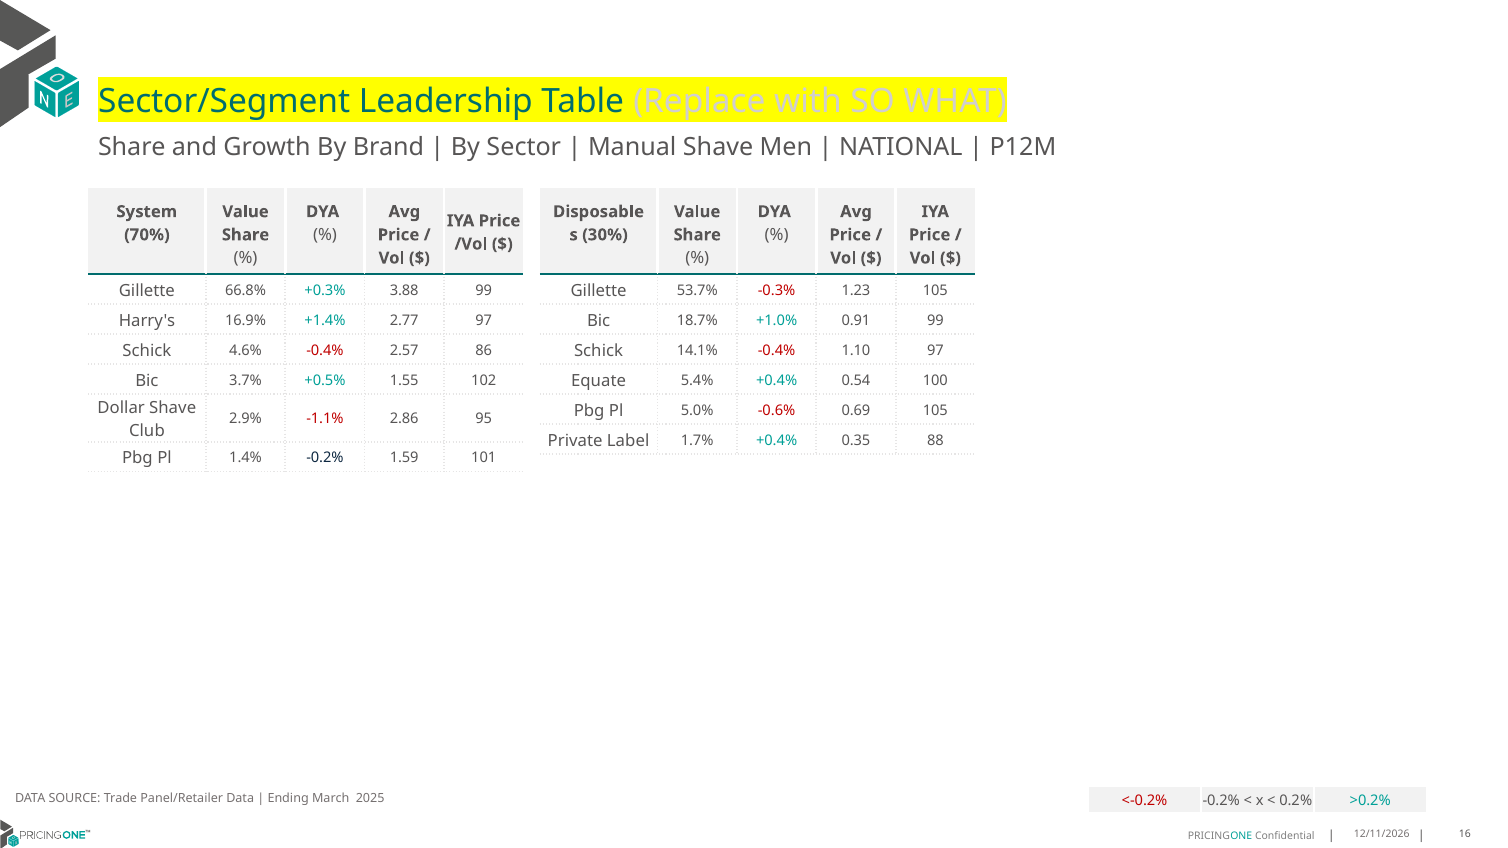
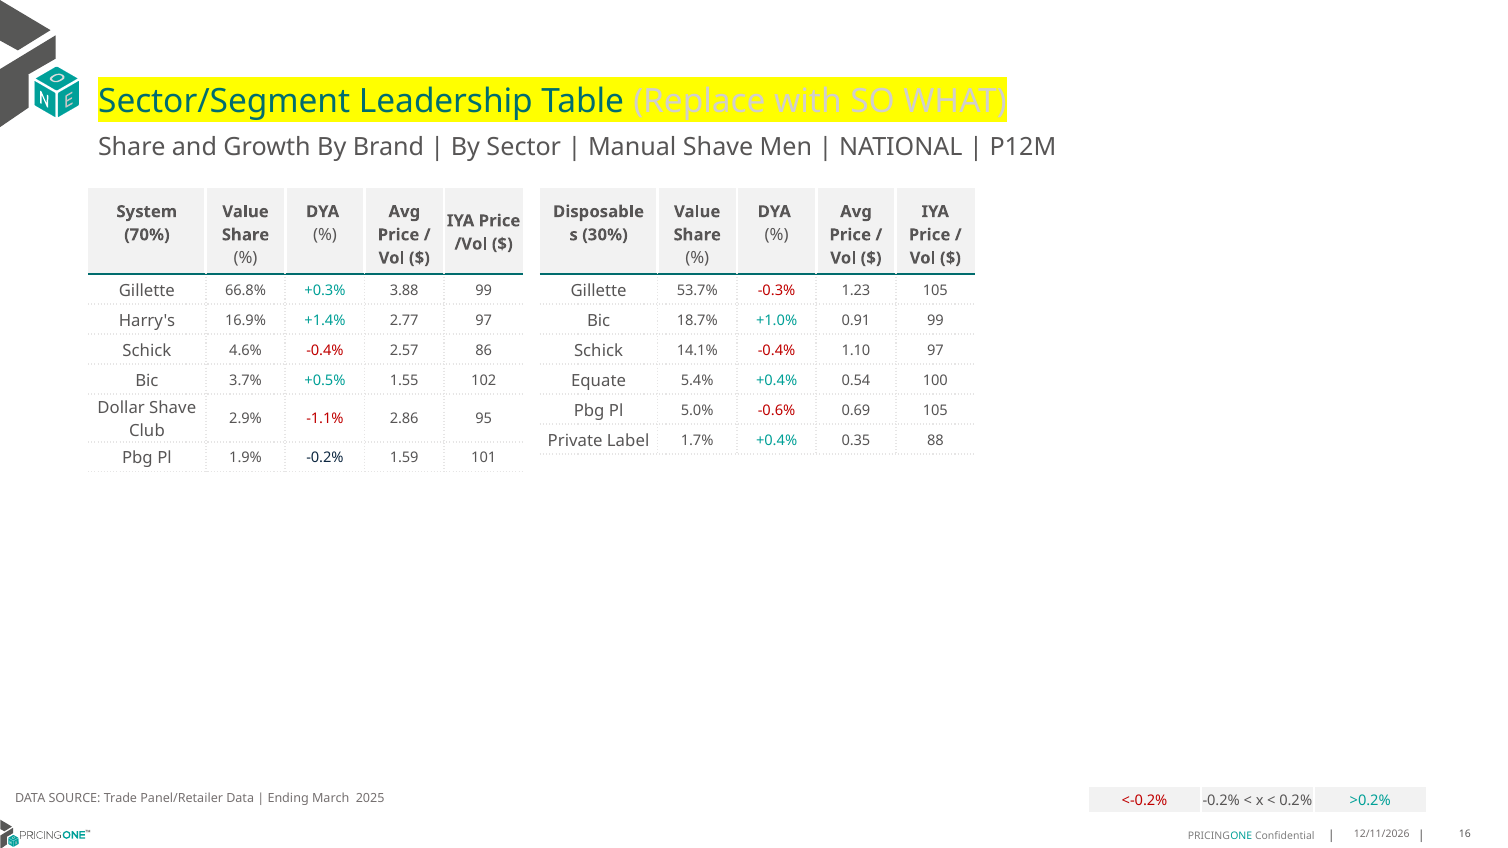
1.4%: 1.4% -> 1.9% (246, 458)
